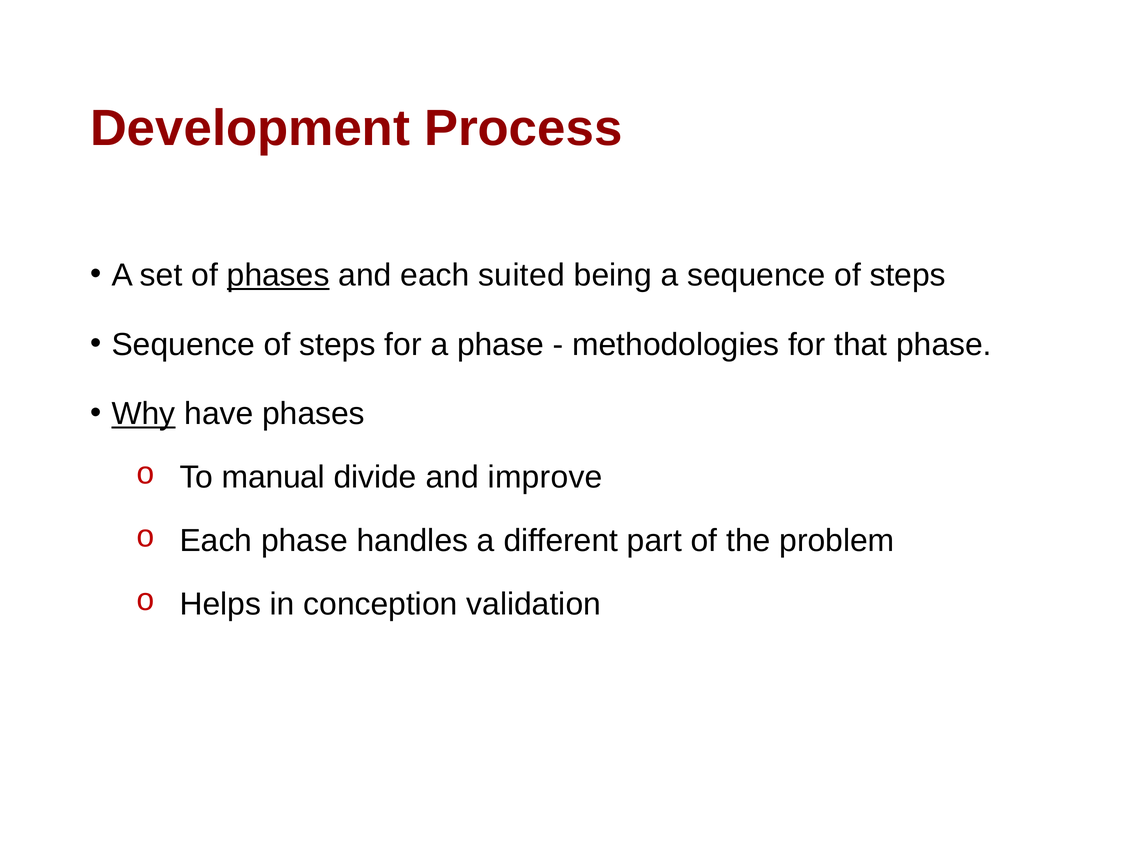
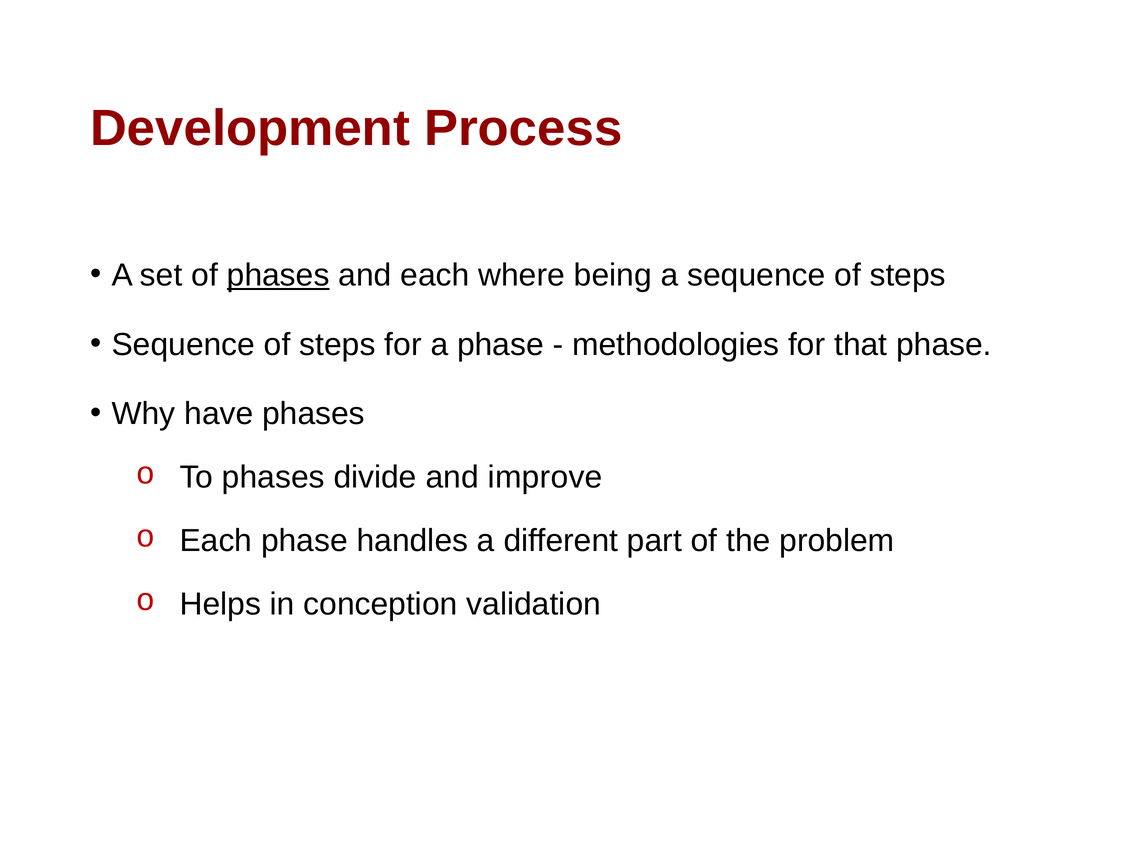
suited: suited -> where (522, 275)
Why underline: present -> none (144, 414)
To manual: manual -> phases (273, 477)
